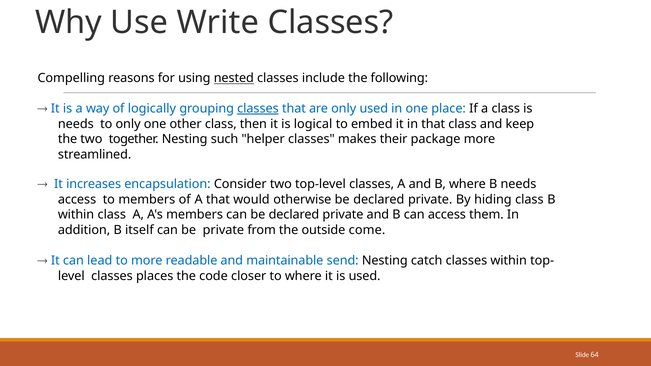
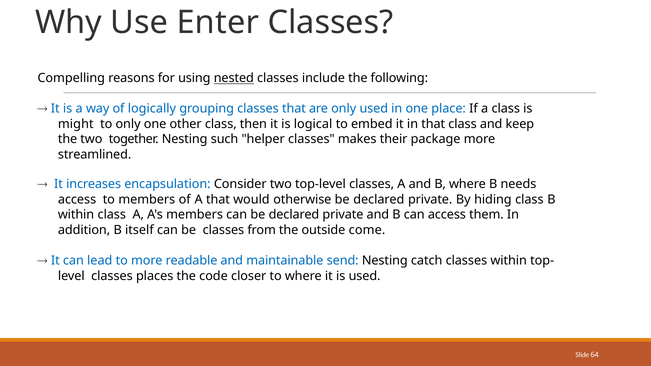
Write: Write -> Enter (218, 23)
classes underline: present -> none (258, 109)
needs: needs -> might (76, 124)
be private: private -> classes (223, 230)
